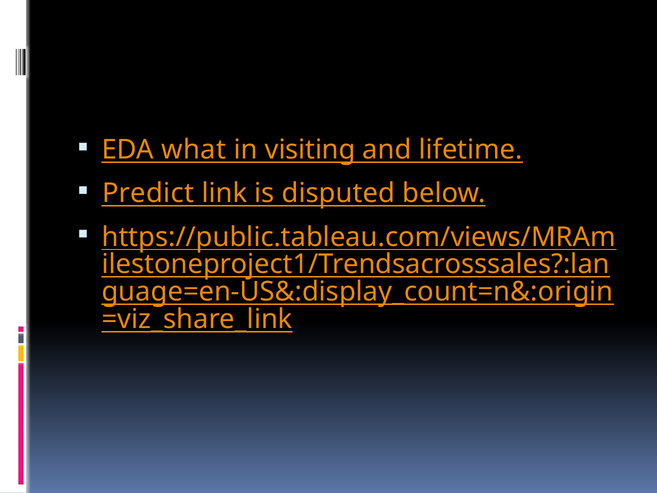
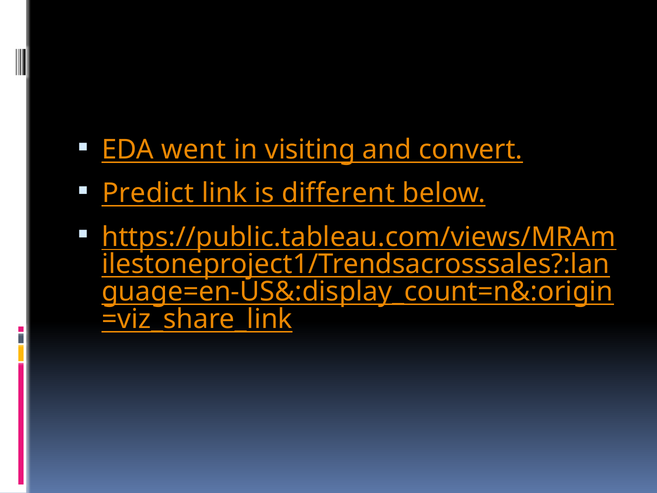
what: what -> went (194, 150)
lifetime: lifetime -> convert (471, 150)
disputed: disputed -> different (338, 193)
